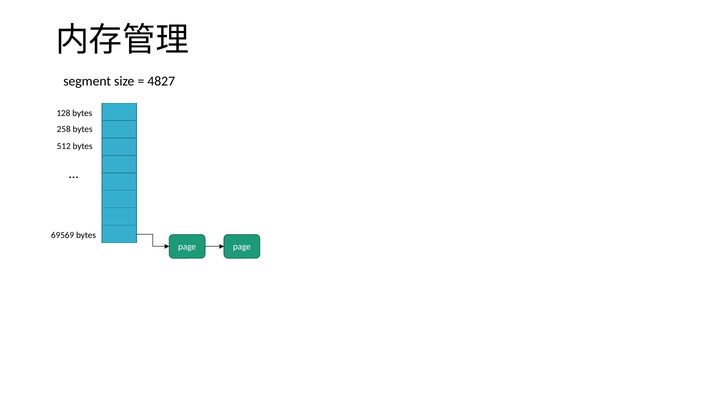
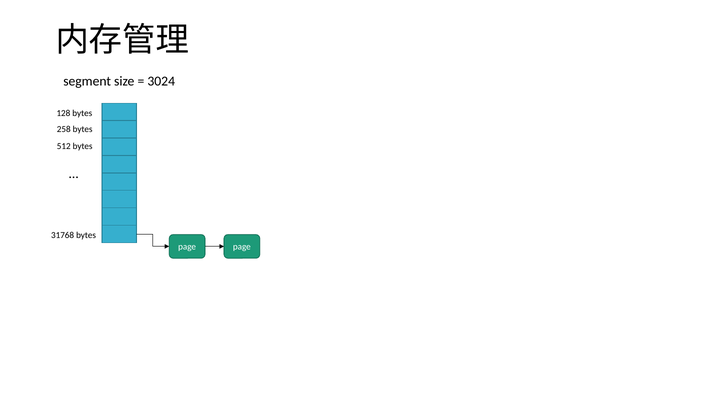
4827: 4827 -> 3024 (161, 81)
69569: 69569 -> 31768 (63, 235)
